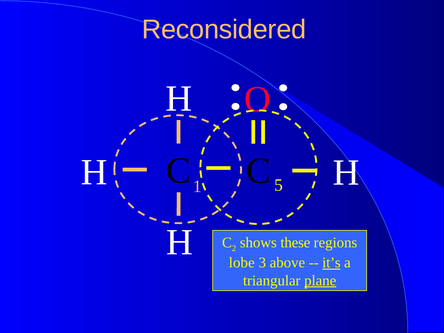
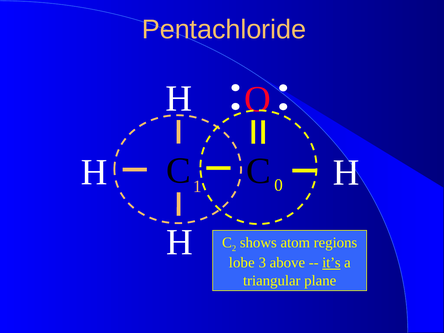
Reconsidered: Reconsidered -> Pentachloride (224, 30)
5: 5 -> 0 (279, 185)
these: these -> atom (295, 243)
plane underline: present -> none (320, 281)
